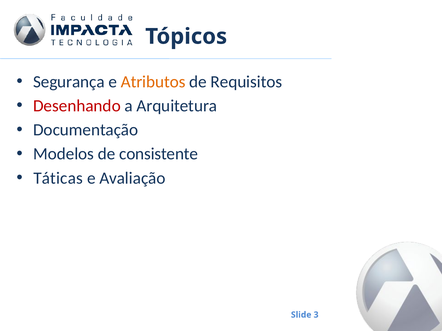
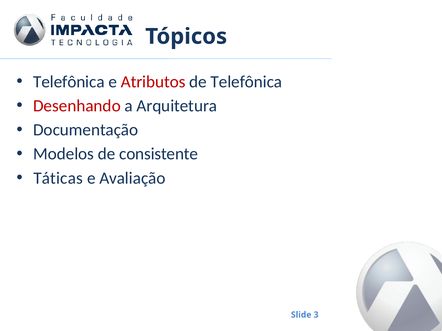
Segurança: Segurança -> Telefônica (69, 82)
Atributos colour: orange -> red (153, 82)
de Requisitos: Requisitos -> Telefônica (246, 82)
